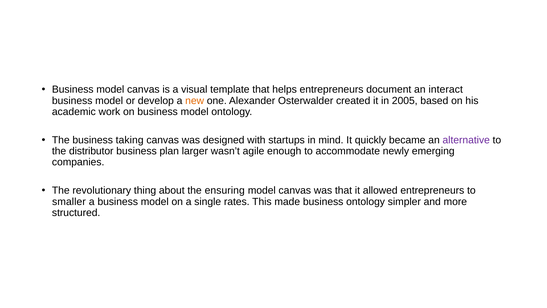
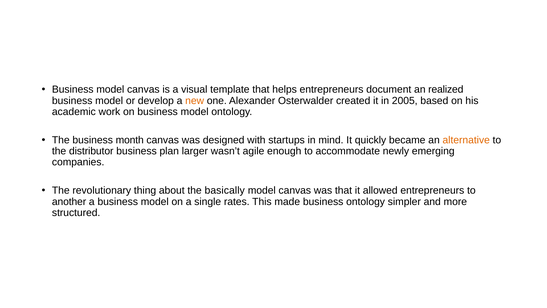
interact: interact -> realized (446, 89)
taking: taking -> month (130, 140)
alternative colour: purple -> orange (466, 140)
ensuring: ensuring -> basically (225, 190)
smaller: smaller -> another (69, 201)
